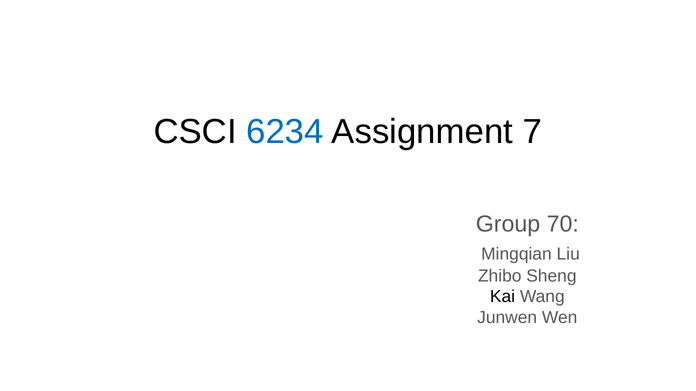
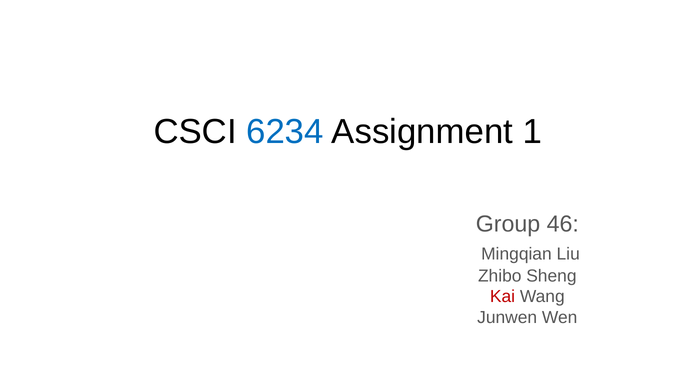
7: 7 -> 1 (532, 132)
70: 70 -> 46 (563, 224)
Kai colour: black -> red (503, 297)
